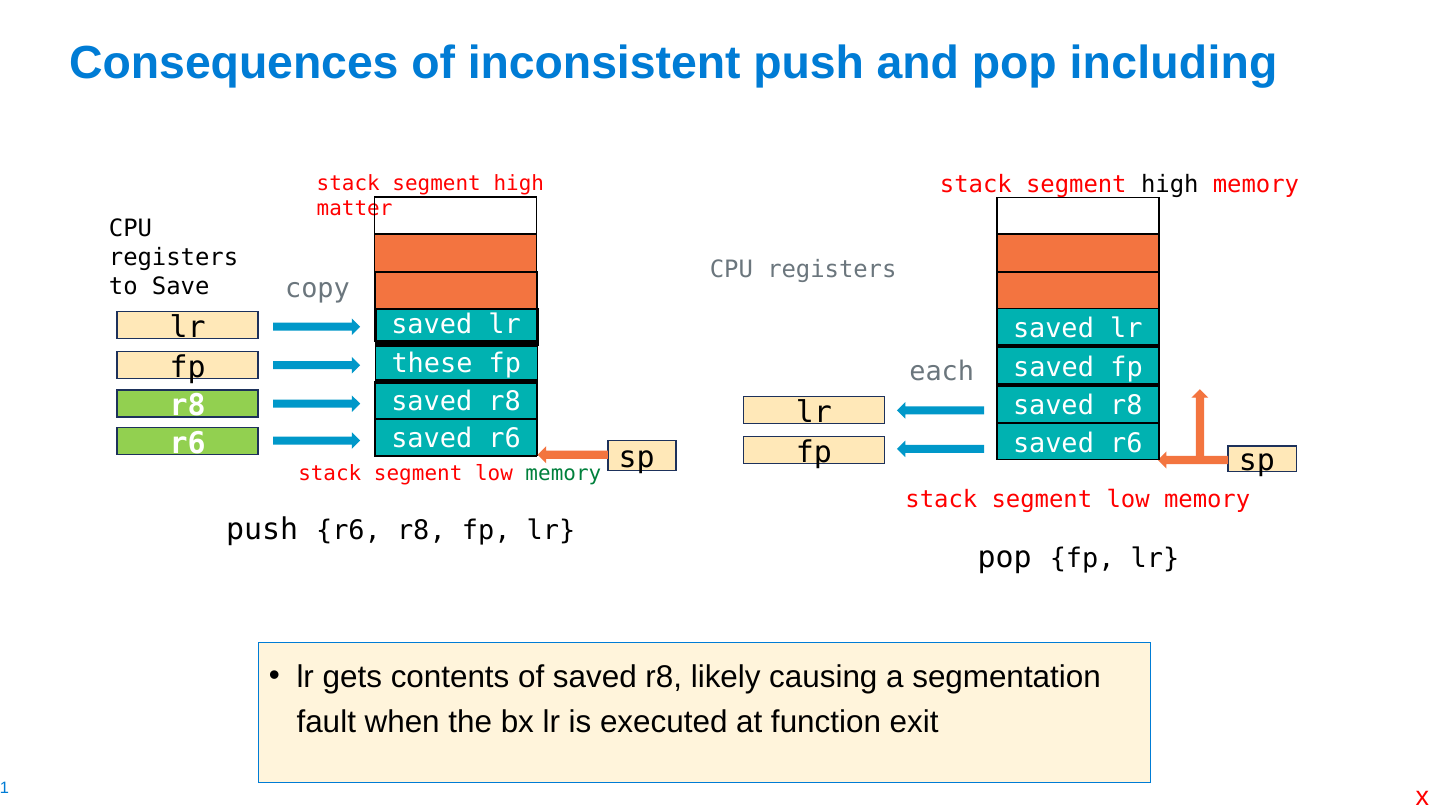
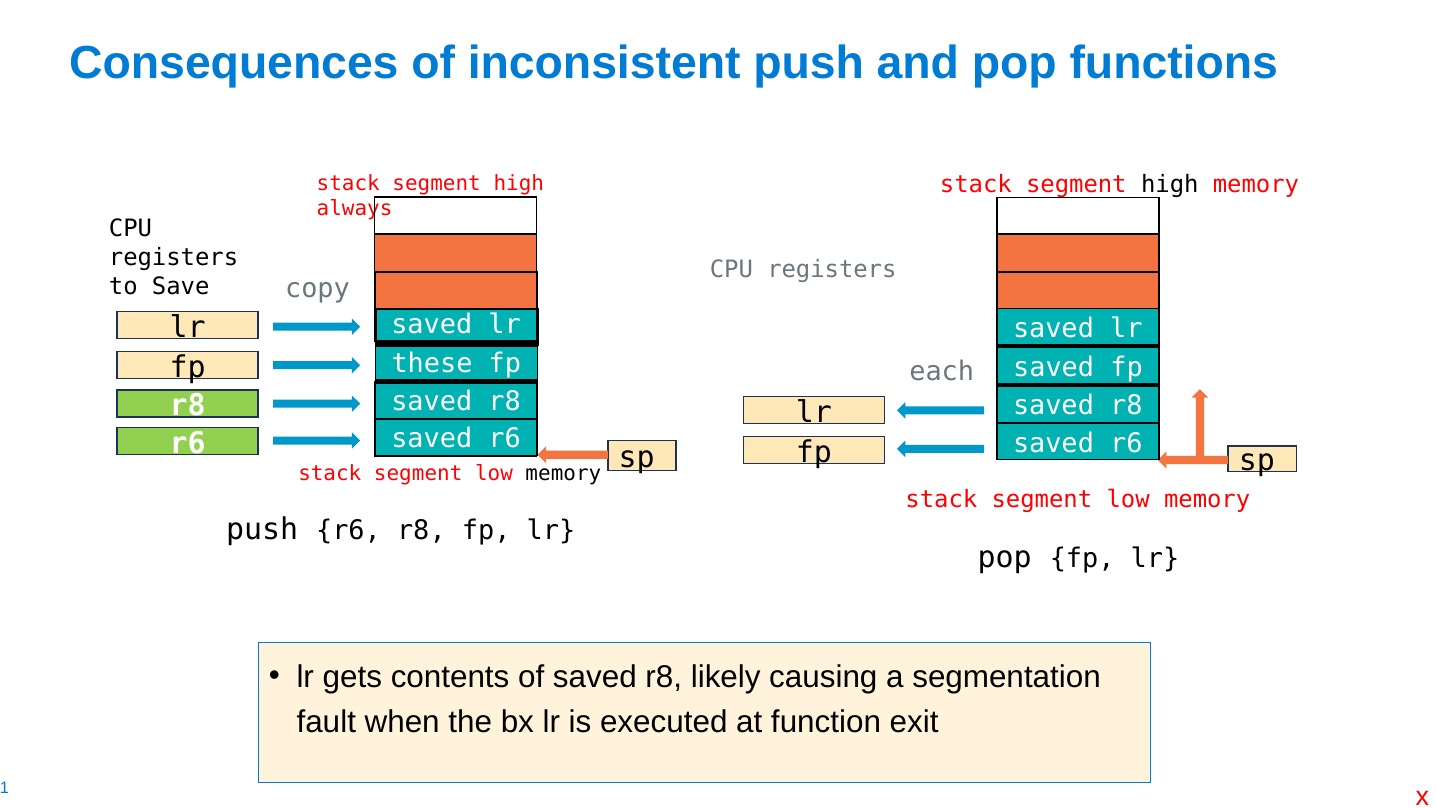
including: including -> functions (1174, 63)
matter: matter -> always (355, 208)
memory colour: green -> black (563, 474)
